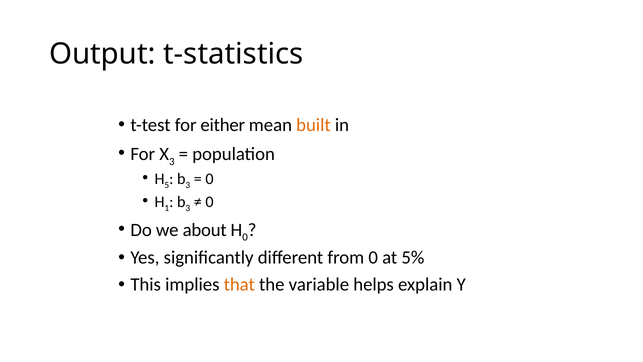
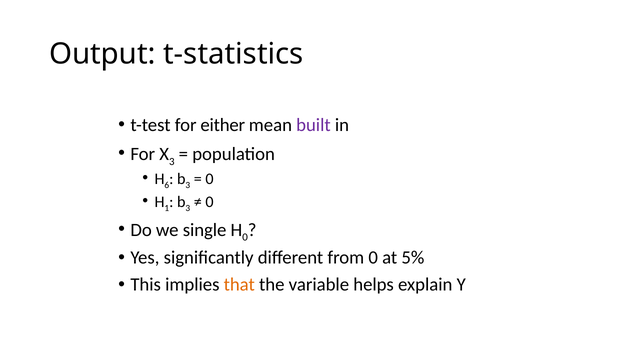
built colour: orange -> purple (313, 125)
5: 5 -> 6 (167, 185)
about: about -> single (205, 230)
